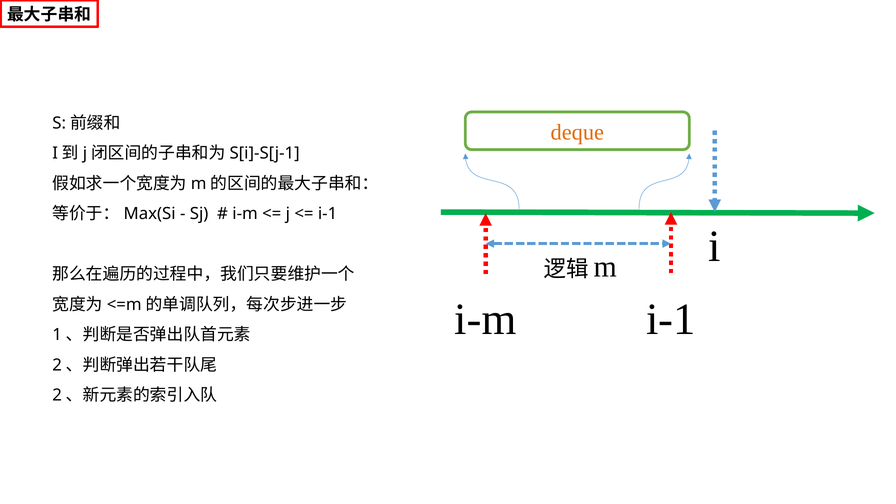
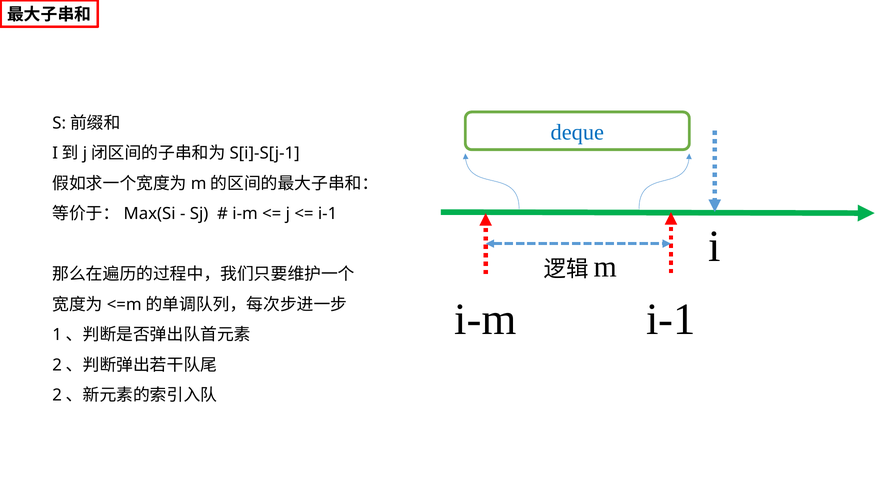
deque colour: orange -> blue (577, 132)
